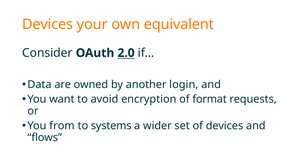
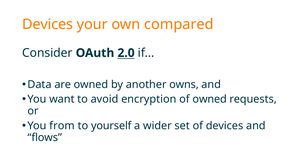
equivalent: equivalent -> compared (179, 24)
login: login -> owns (184, 84)
of format: format -> owned (210, 99)
systems: systems -> yourself (111, 126)
